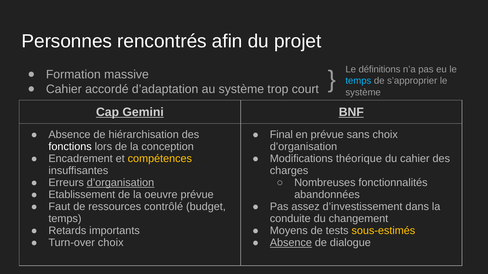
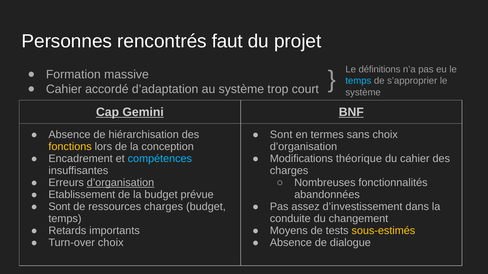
afin: afin -> faut (227, 41)
Final: Final -> Sont (281, 135)
en prévue: prévue -> termes (327, 135)
fonctions colour: white -> yellow (70, 147)
compétences colour: yellow -> light blue (160, 159)
la oeuvre: oeuvre -> budget (161, 195)
Faut: Faut -> Sont (59, 207)
ressources contrôlé: contrôlé -> charges (164, 207)
Absence underline: present -> none (291, 243)
